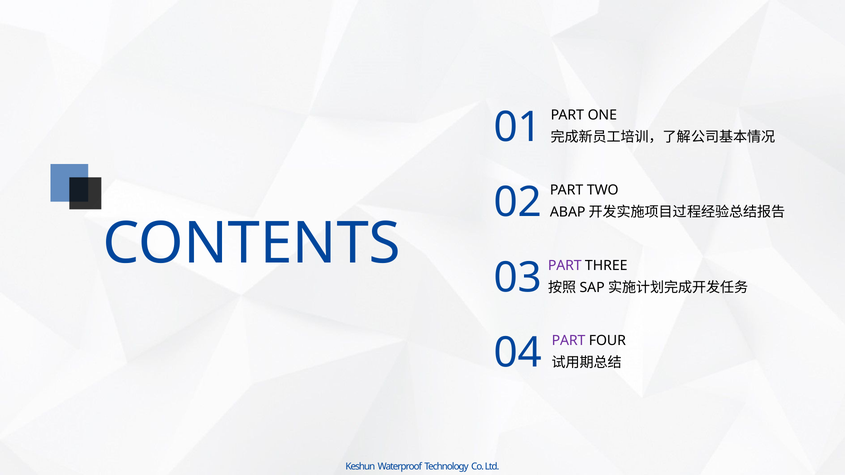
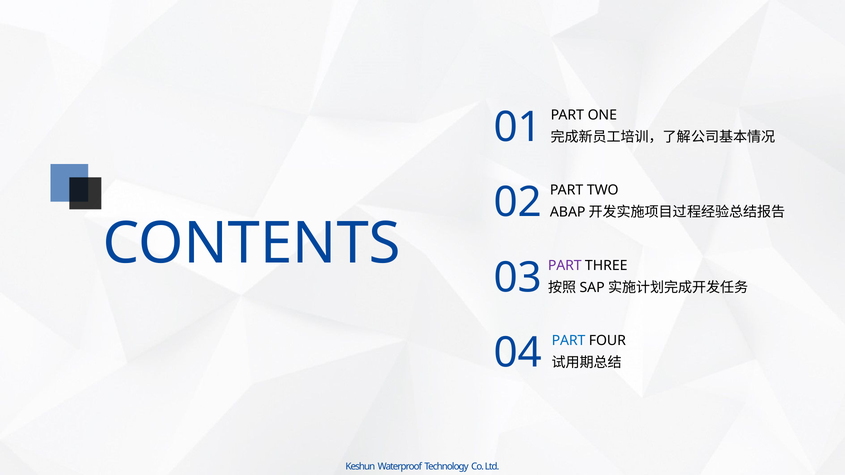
PART colour: purple -> blue (569, 341)
